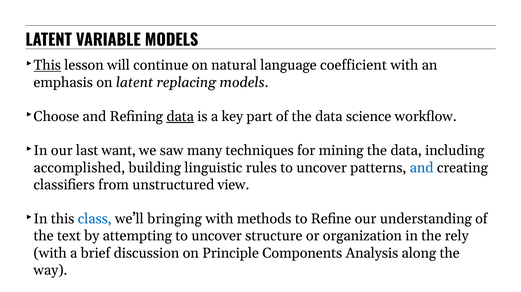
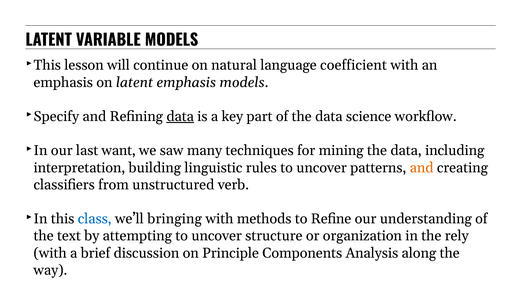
This underline: present -> none (47, 65)
latent replacing: replacing -> emphasis (186, 82)
Choose: Choose -> Specify (56, 117)
accomplished: accomplished -> interpretation (79, 168)
and colour: blue -> orange (422, 168)
view: view -> verb (233, 185)
